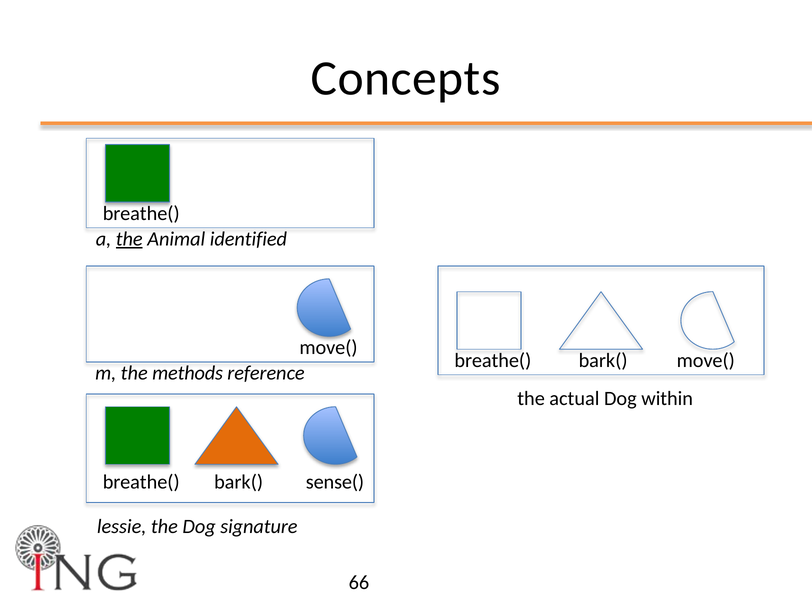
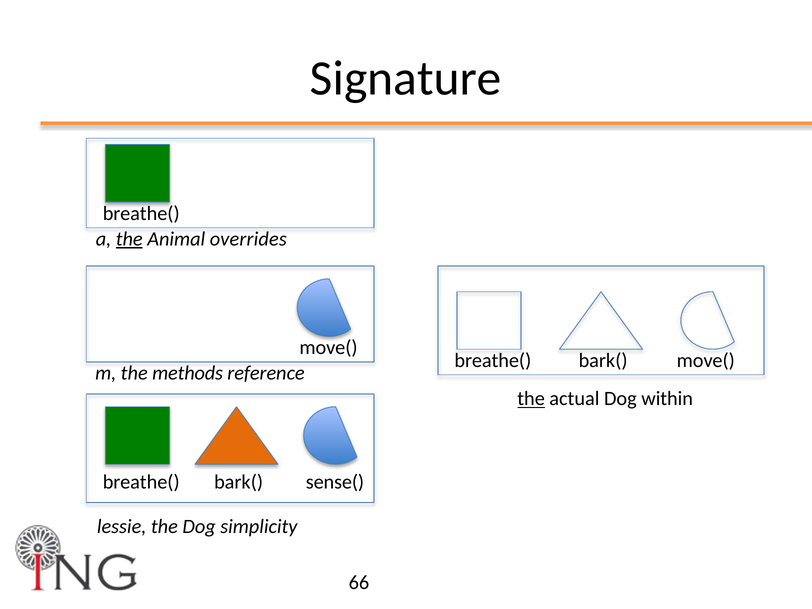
Concepts: Concepts -> Signature (406, 79)
identified: identified -> overrides (248, 239)
the underline: none -> present (531, 399)
signature: signature -> simplicity (259, 527)
